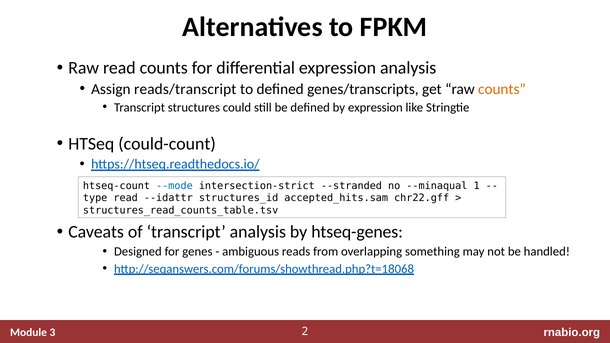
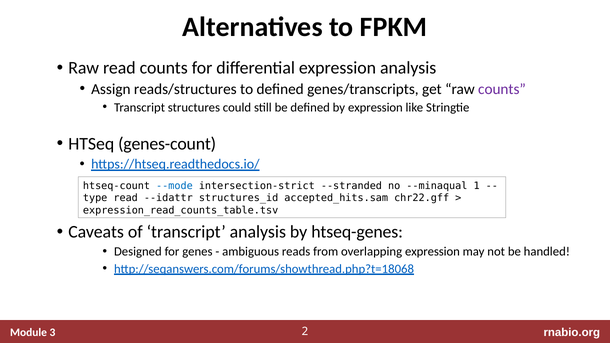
reads/transcript: reads/transcript -> reads/structures (185, 89)
counts colour: orange -> purple (502, 89)
could-count: could-count -> genes-count (167, 144)
structures_read_counts_table.tsv: structures_read_counts_table.tsv -> expression_read_counts_table.tsv (181, 210)
overlapping something: something -> expression (432, 252)
